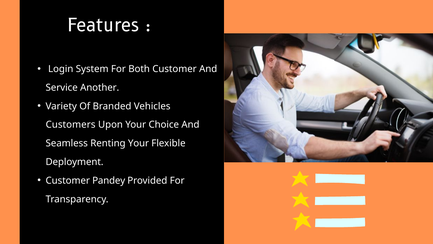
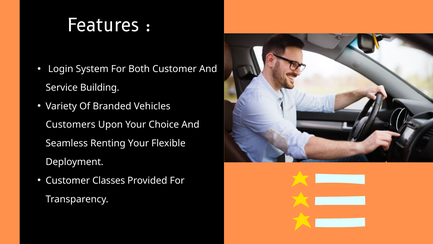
Another: Another -> Building (100, 87)
Pandey: Pandey -> Classes (109, 180)
